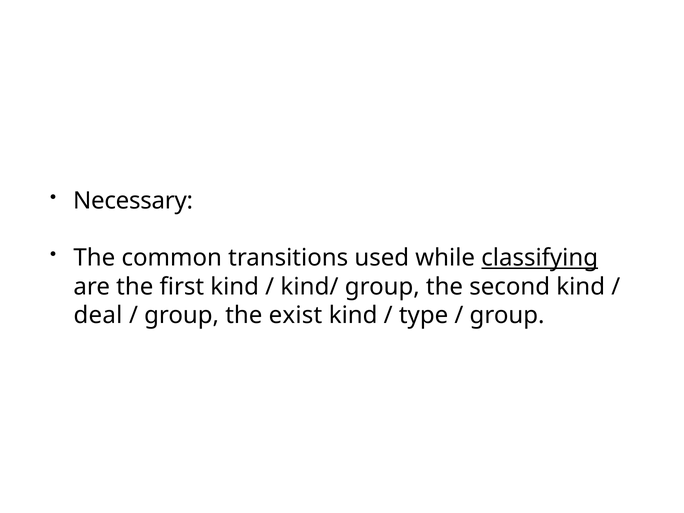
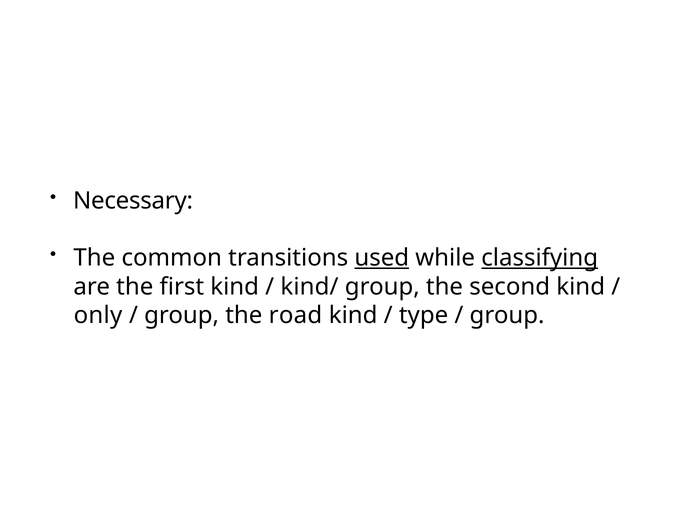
used underline: none -> present (382, 258)
deal: deal -> only (98, 315)
exist: exist -> road (295, 315)
